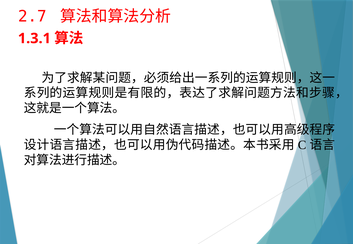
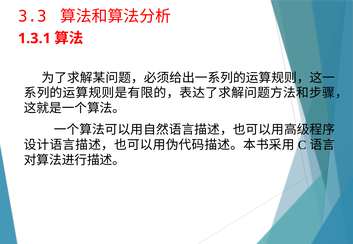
2.7: 2.7 -> 3.3 (32, 16)
